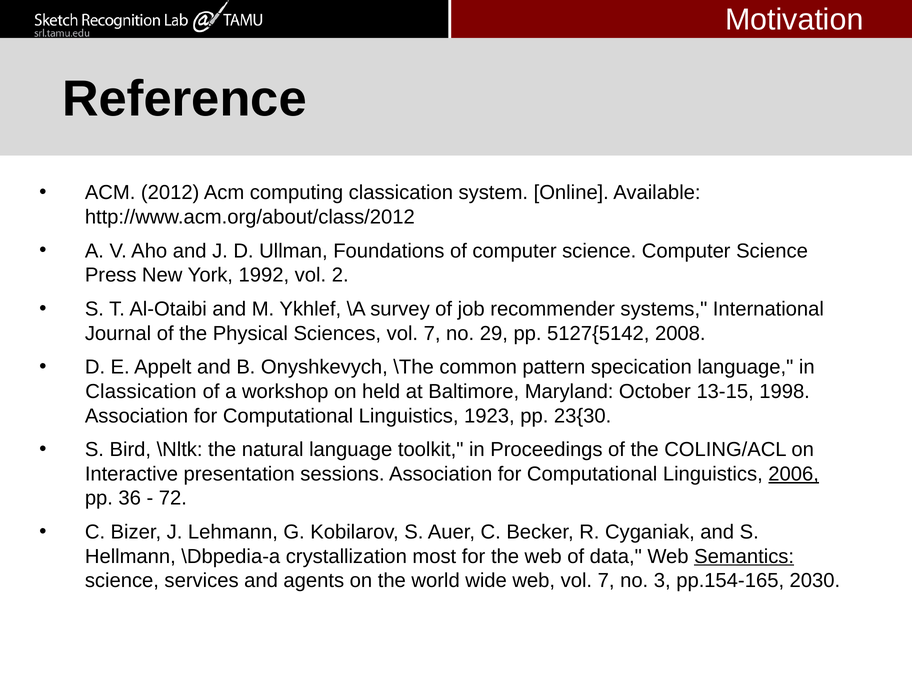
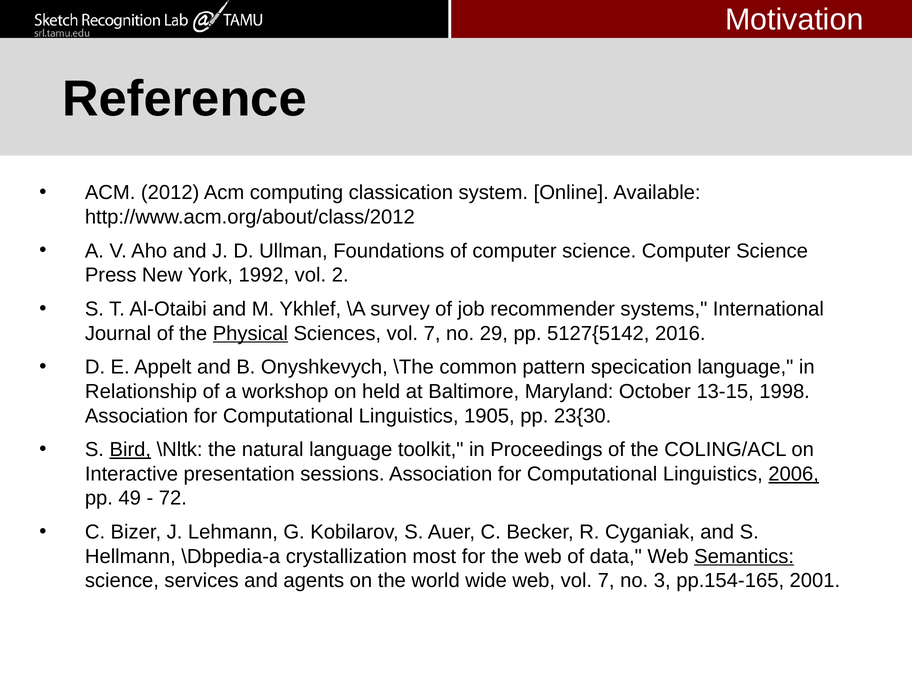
Physical underline: none -> present (250, 333)
2008: 2008 -> 2016 (680, 333)
Classication: Classication -> Relationship (141, 392)
1923: 1923 -> 1905 (489, 416)
Bird underline: none -> present (130, 450)
36: 36 -> 49 (130, 498)
2030: 2030 -> 2001 (815, 581)
